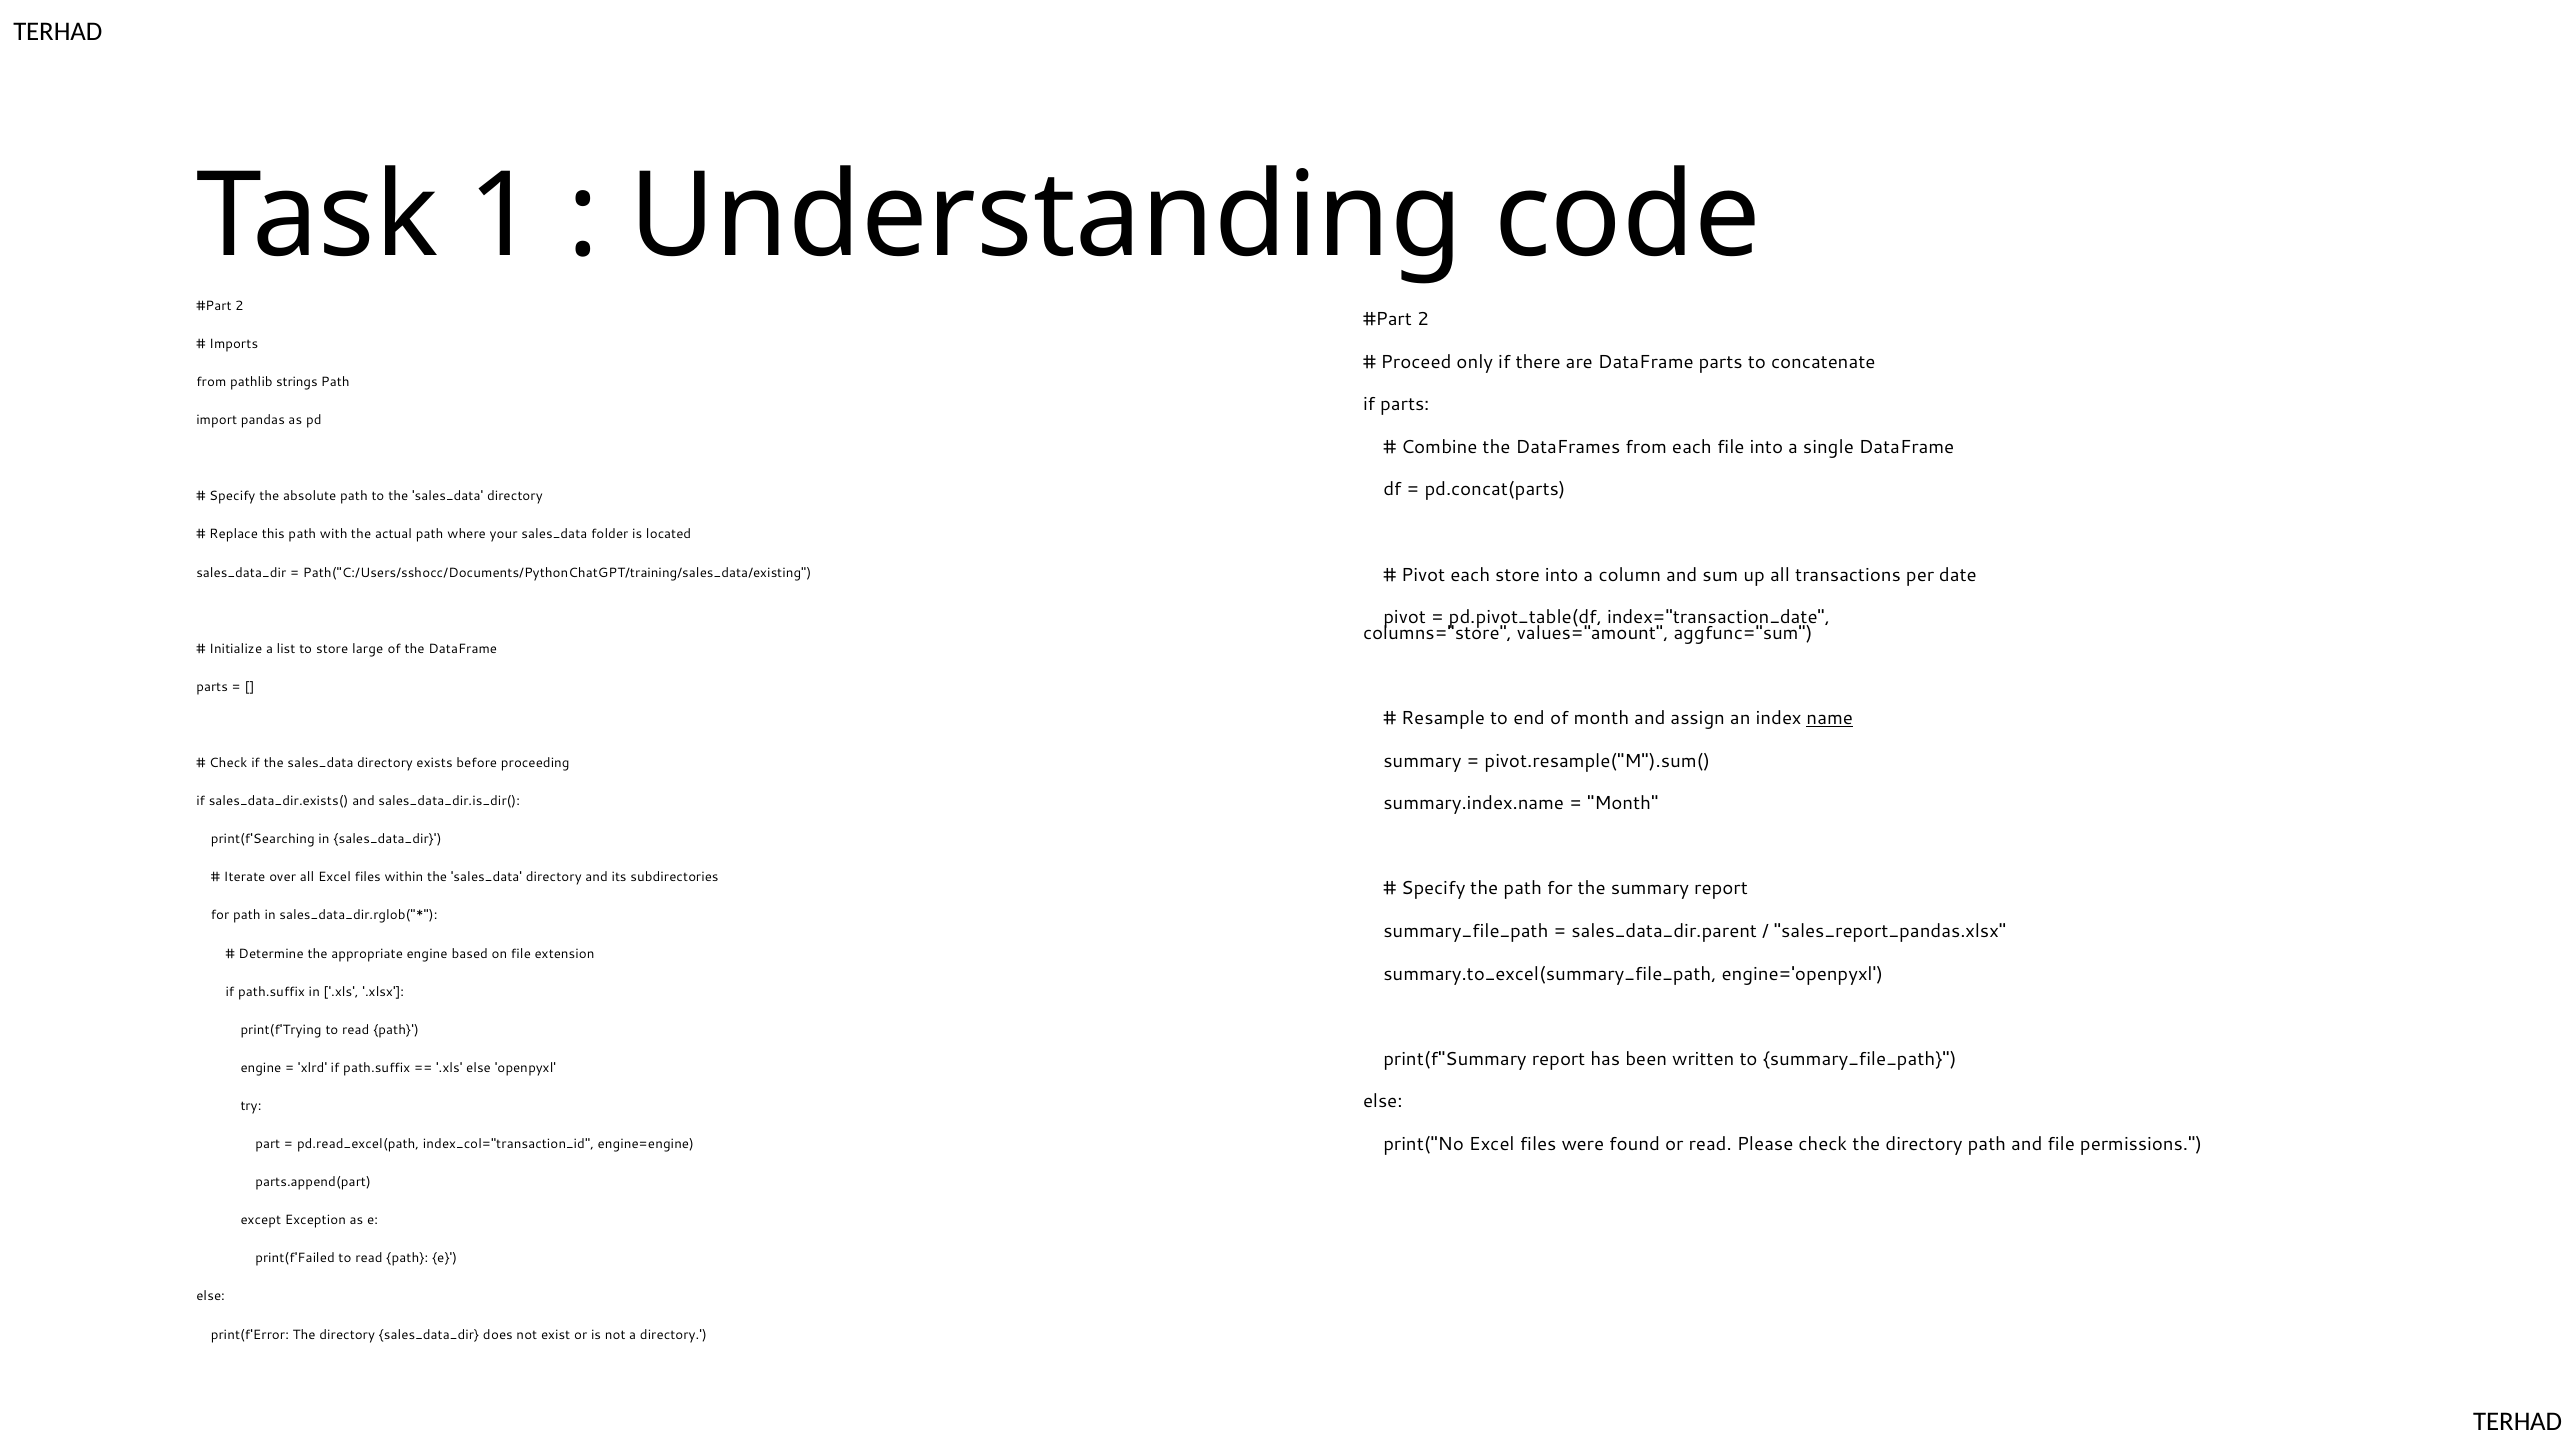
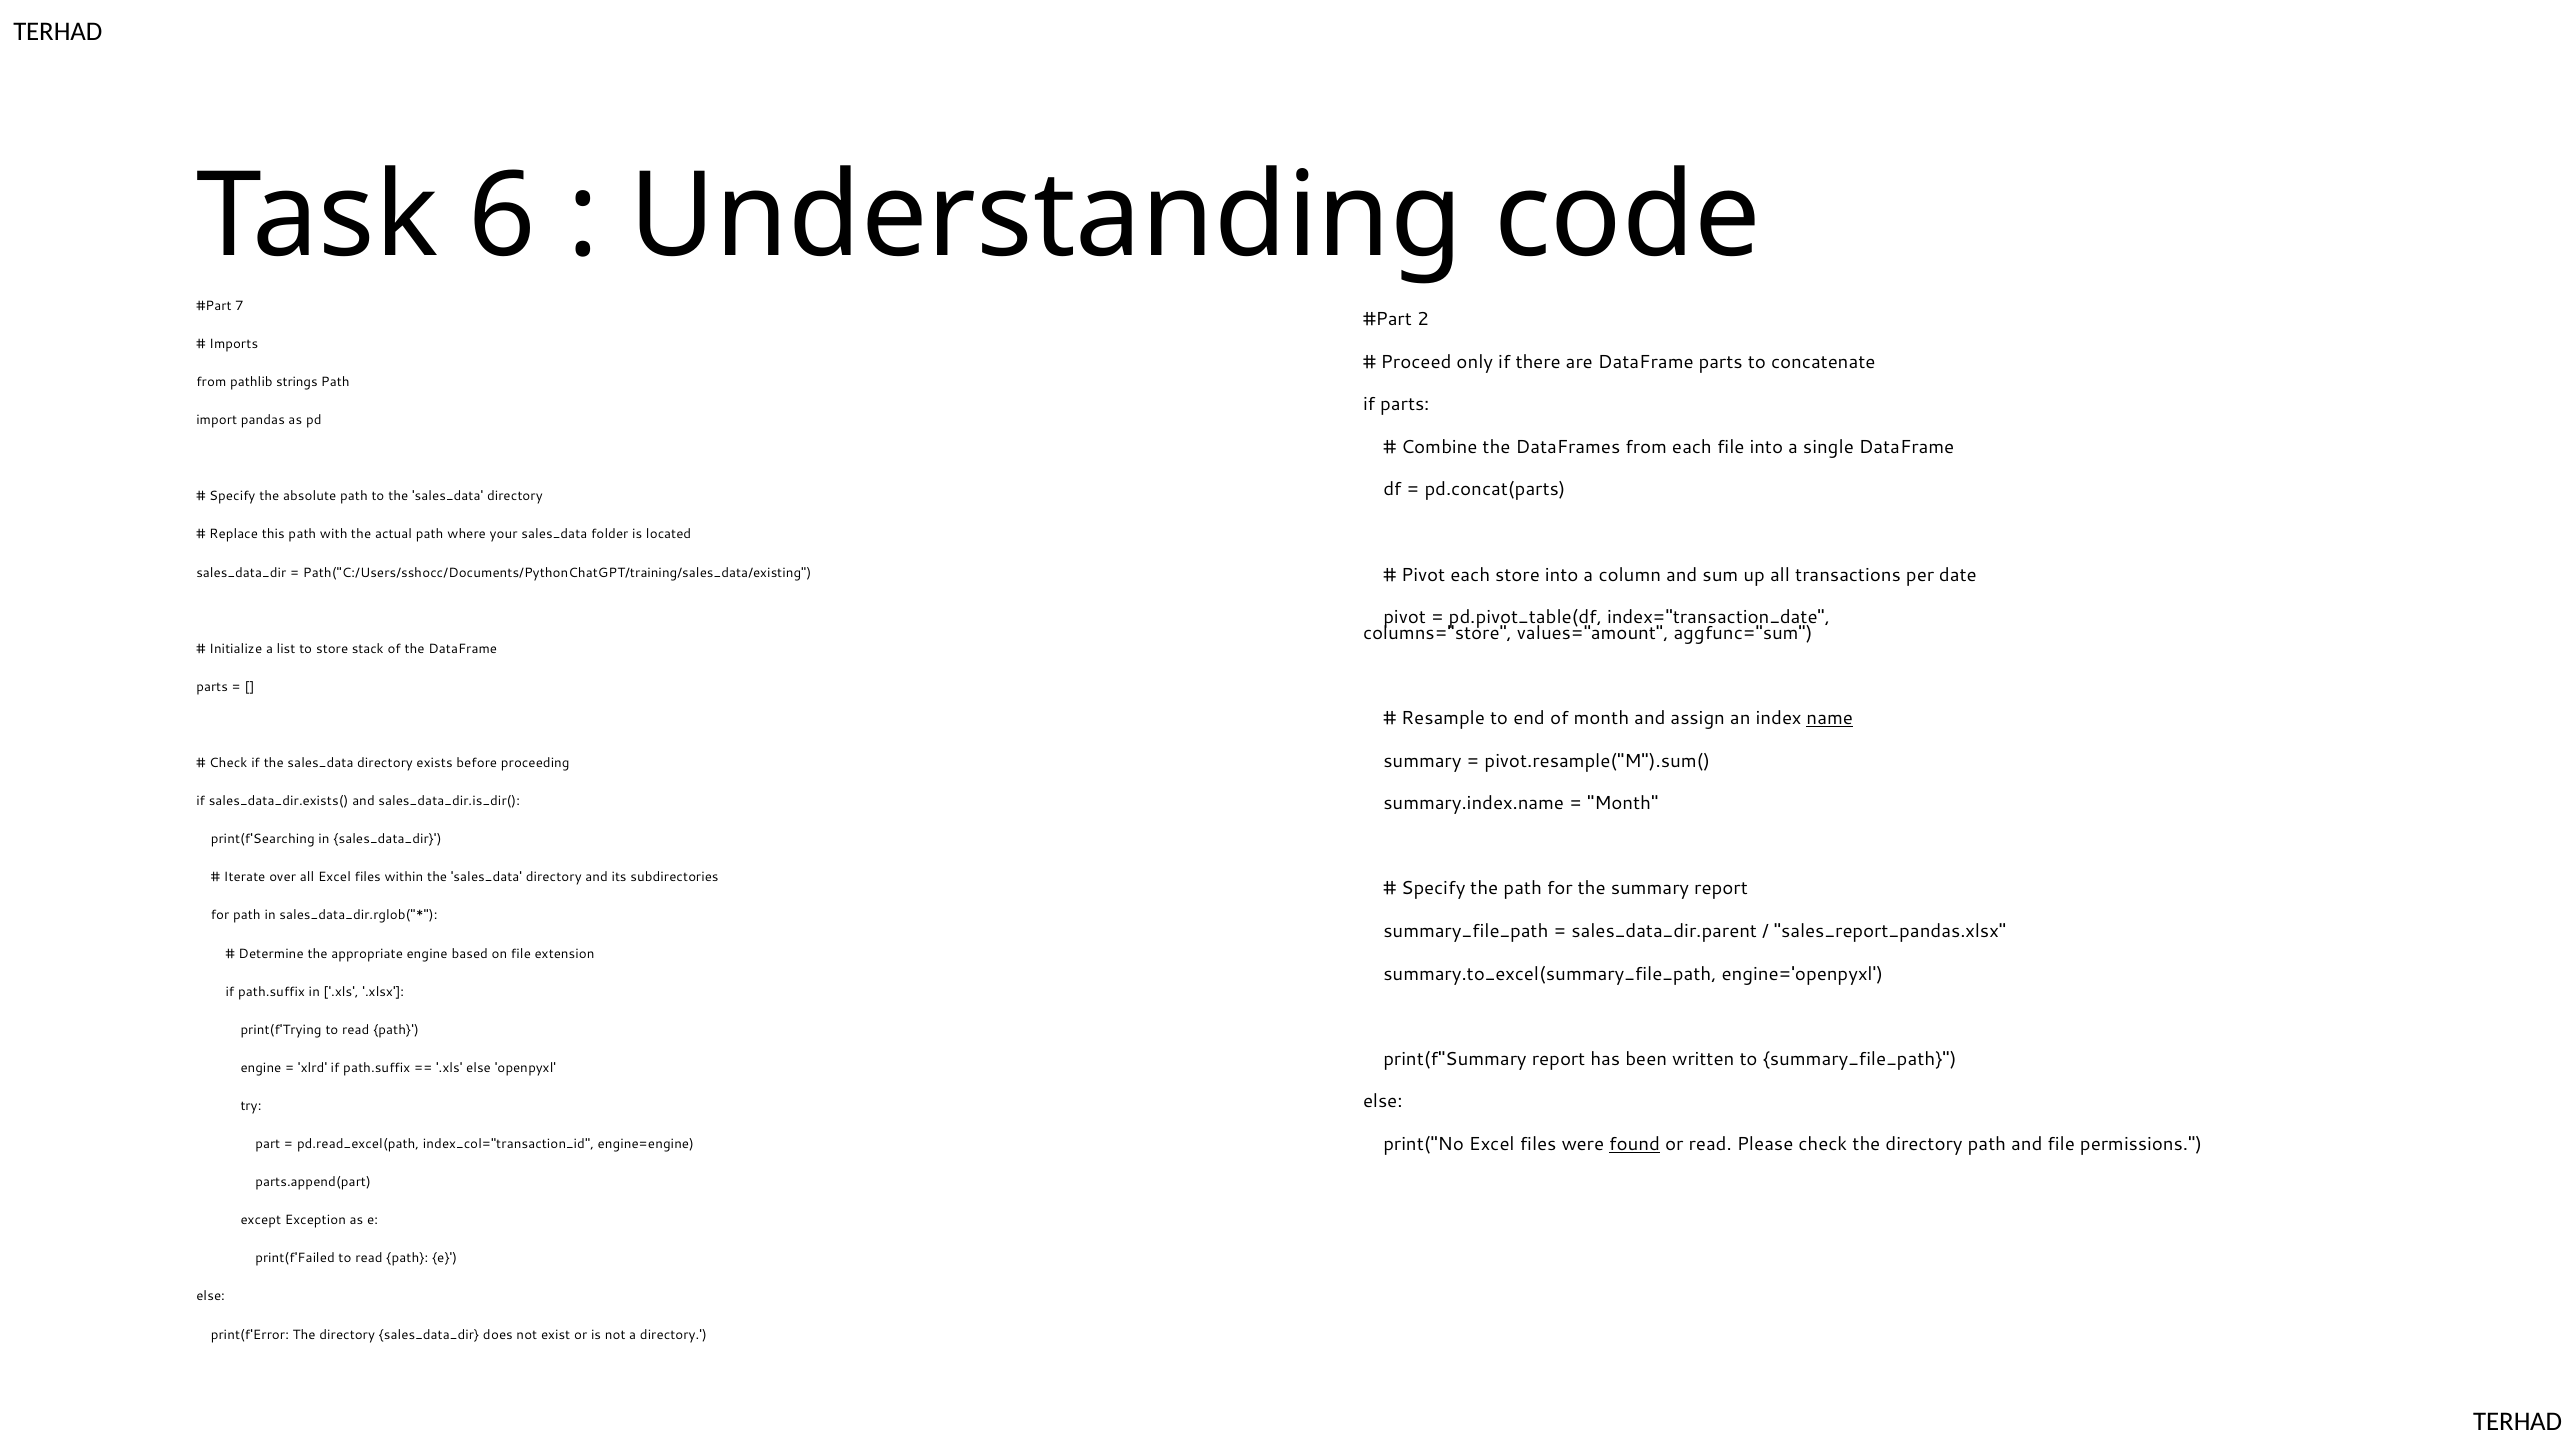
1: 1 -> 6 (503, 216)
2: 2 -> 7 (239, 306)
large: large -> stack (368, 649)
found underline: none -> present (1635, 1144)
